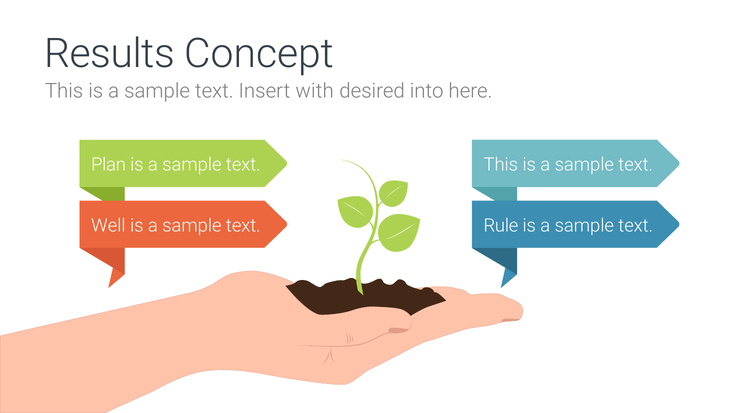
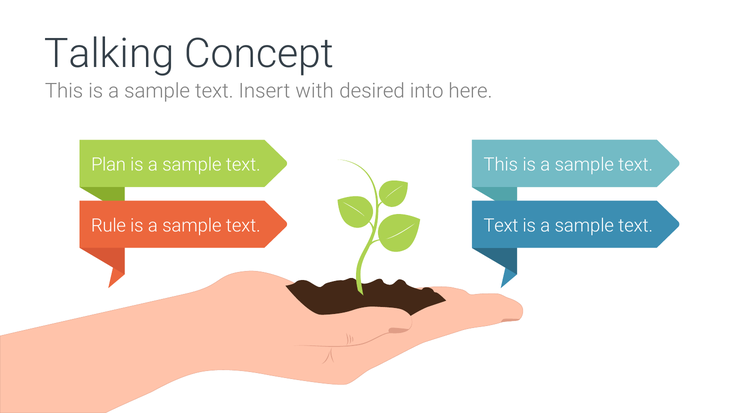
Results: Results -> Talking (109, 54)
Well: Well -> Rule (109, 226)
Rule: Rule -> Text (501, 226)
